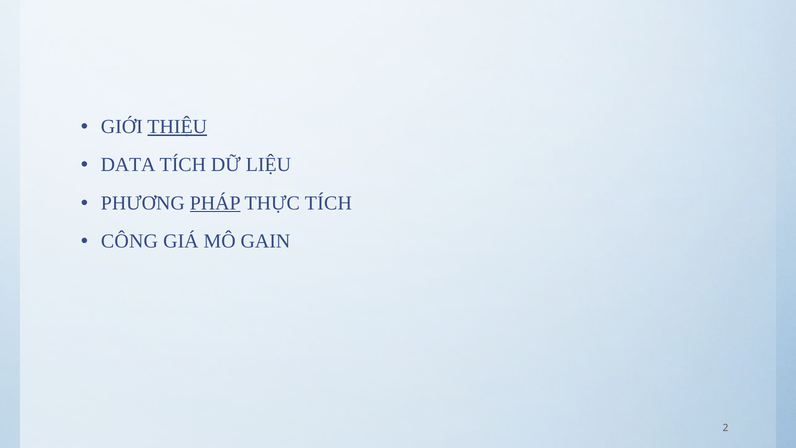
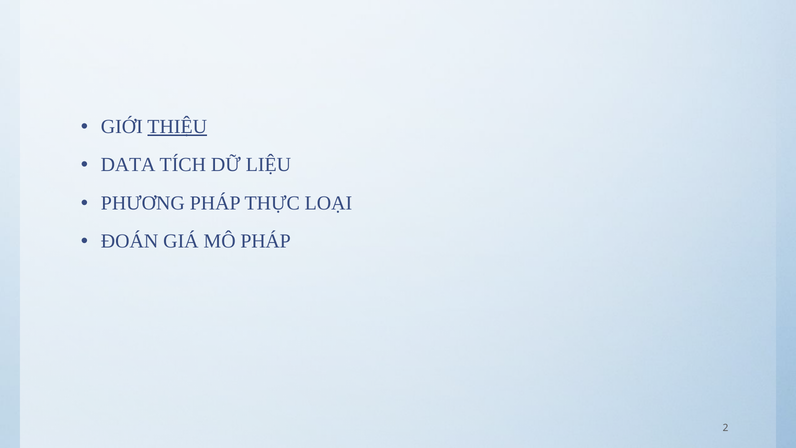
PHÁP underline: present -> none (215, 203)
THỰC TÍCH: TÍCH -> LOẠI (328, 203)
CÔNG: CÔNG -> ĐOÁN (130, 241)
MÔ GAIN: GAIN -> PHÁP (266, 241)
